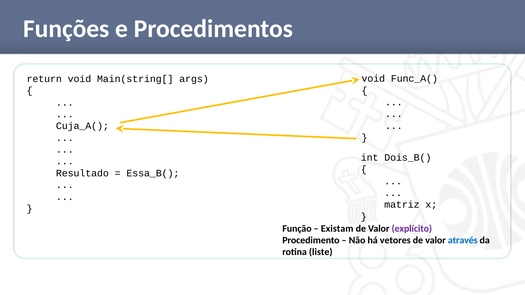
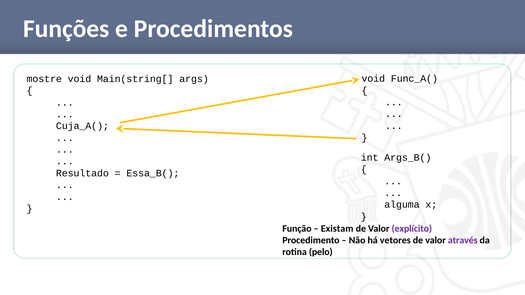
return: return -> mostre (44, 79)
Dois_B(: Dois_B( -> Args_B( (408, 158)
matriz: matriz -> alguma (402, 205)
através colour: blue -> purple (463, 241)
liste: liste -> pelo (321, 252)
